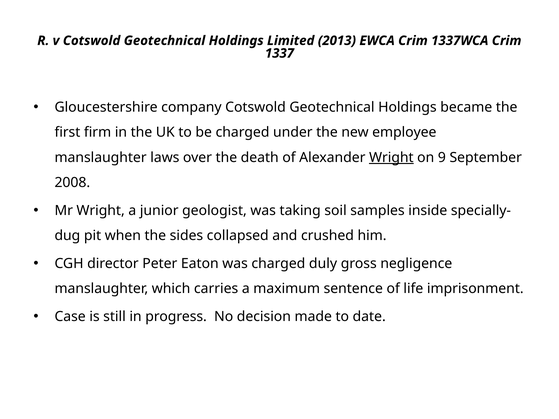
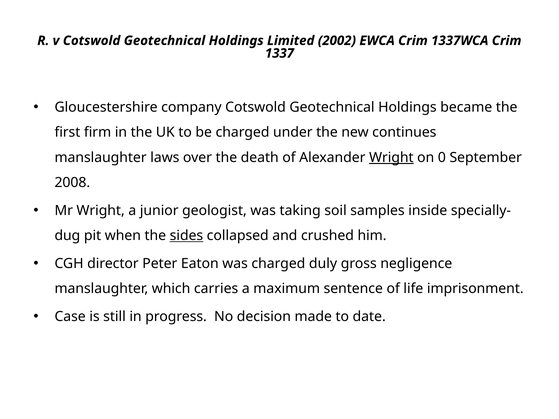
2013: 2013 -> 2002 (337, 41)
employee: employee -> continues (404, 132)
9: 9 -> 0 (442, 158)
sides underline: none -> present (186, 236)
